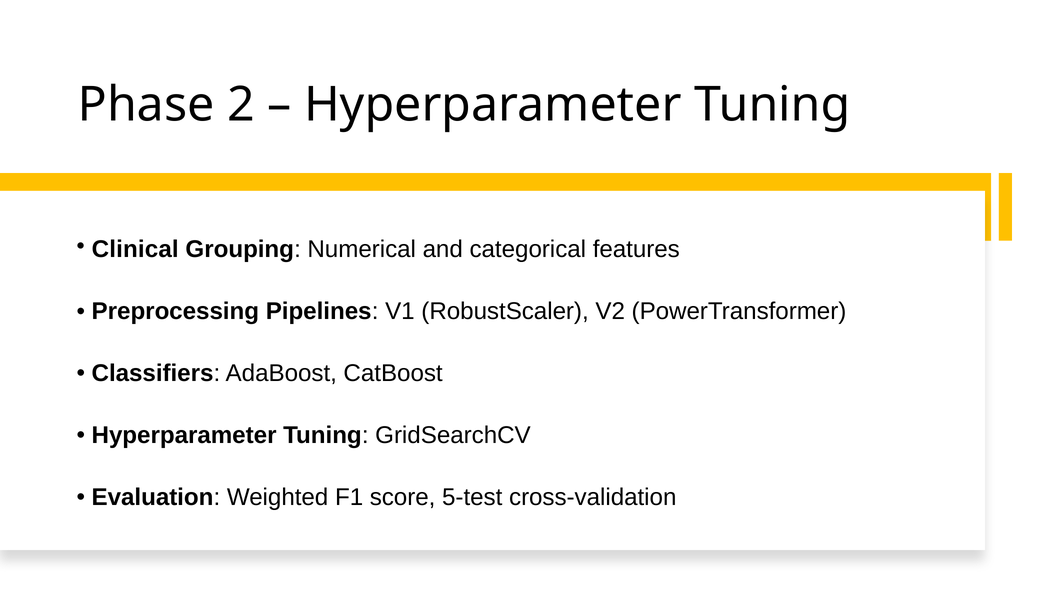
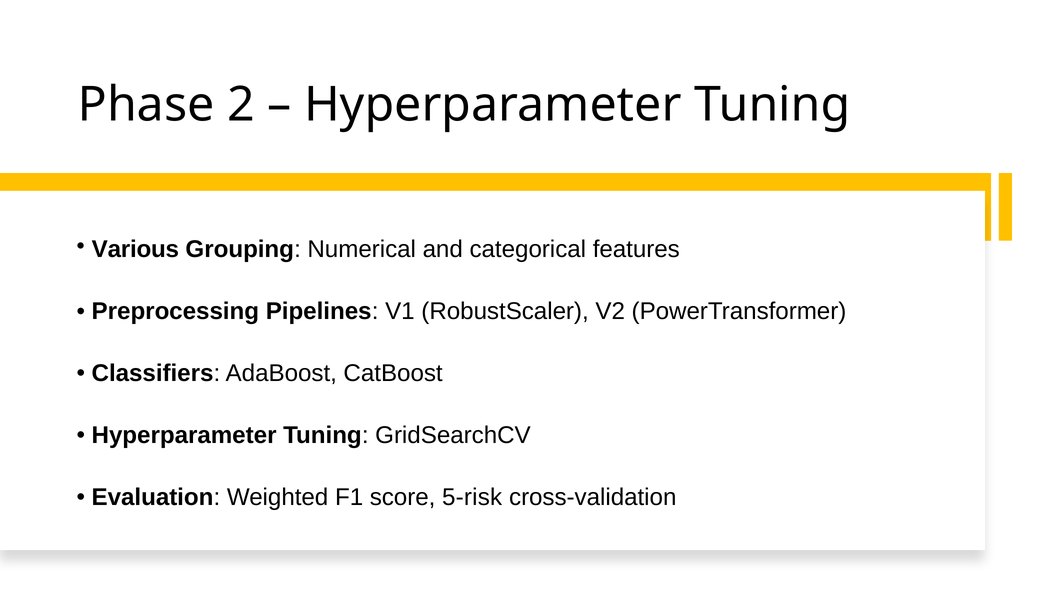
Clinical: Clinical -> Various (135, 249)
5-test: 5-test -> 5-risk (472, 497)
